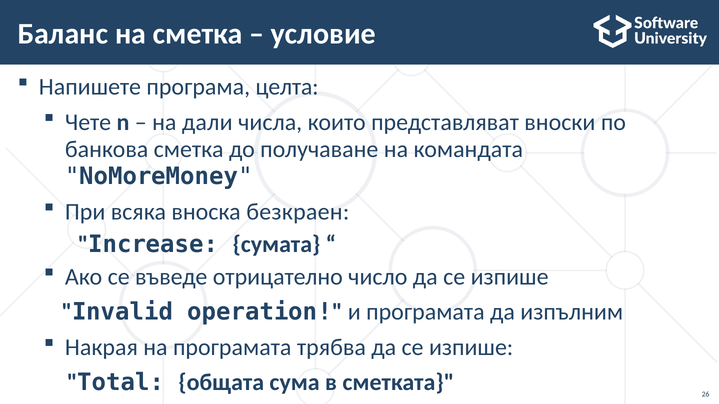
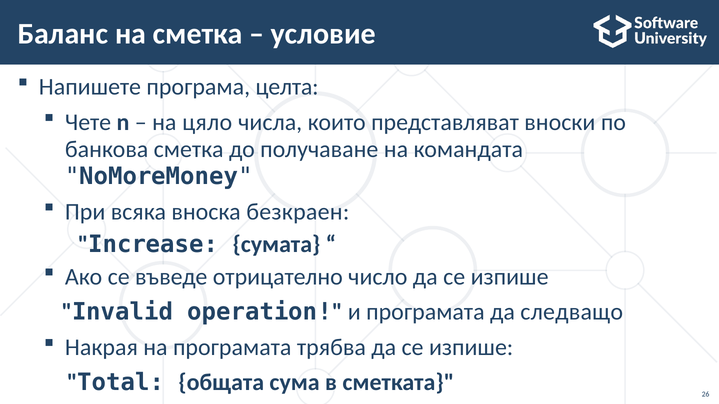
дали: дали -> цяло (207, 122)
изпълним: изпълним -> следващо (572, 312)
